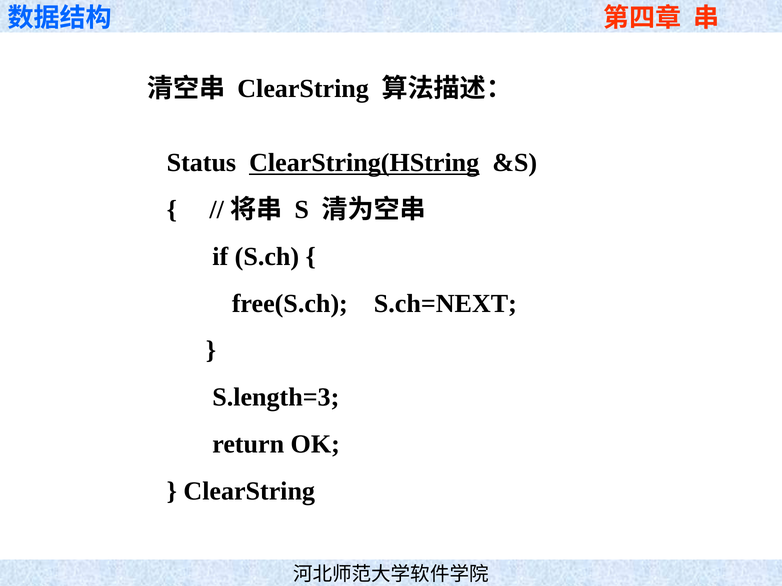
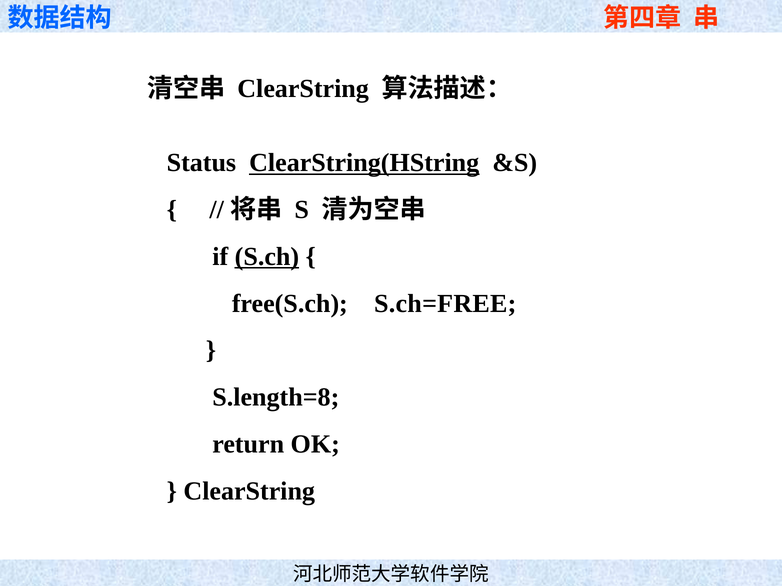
S.ch underline: none -> present (267, 257)
S.ch=NEXT: S.ch=NEXT -> S.ch=FREE (445, 304)
S.length=3: S.length=3 -> S.length=8 (276, 398)
